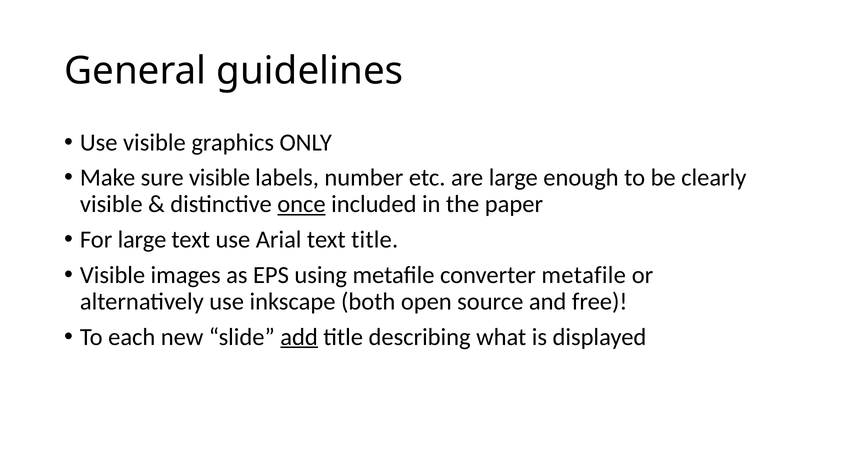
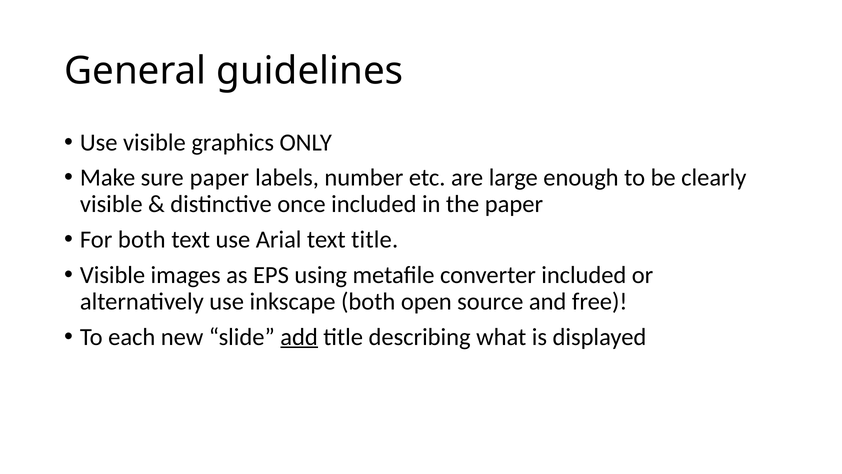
sure visible: visible -> paper (219, 178)
once underline: present -> none (301, 204)
For large: large -> both (142, 239)
converter metafile: metafile -> included (584, 275)
